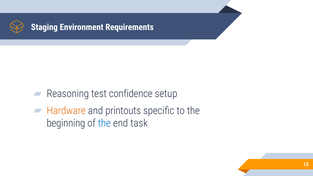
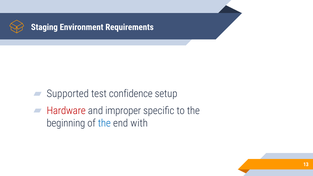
Reasoning: Reasoning -> Supported (68, 94)
Hardware colour: orange -> red (66, 111)
printouts: printouts -> improper (123, 111)
task: task -> with (139, 123)
